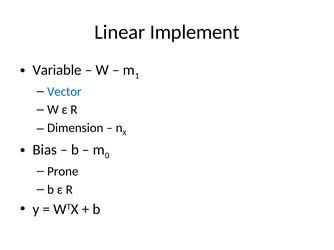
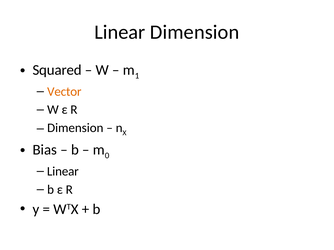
Linear Implement: Implement -> Dimension (195, 32)
Variable: Variable -> Squared (57, 70)
Vector colour: blue -> orange (64, 92)
Prone: Prone -> Linear (63, 172)
